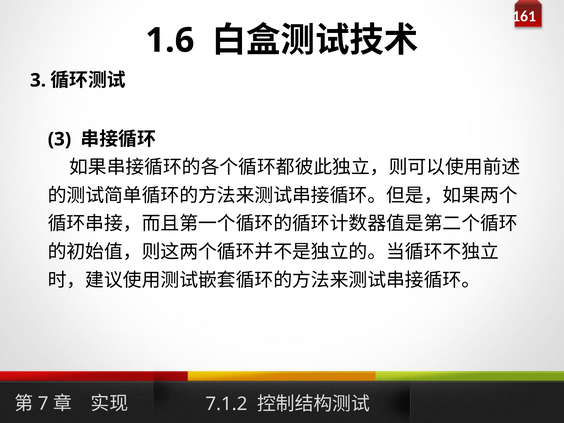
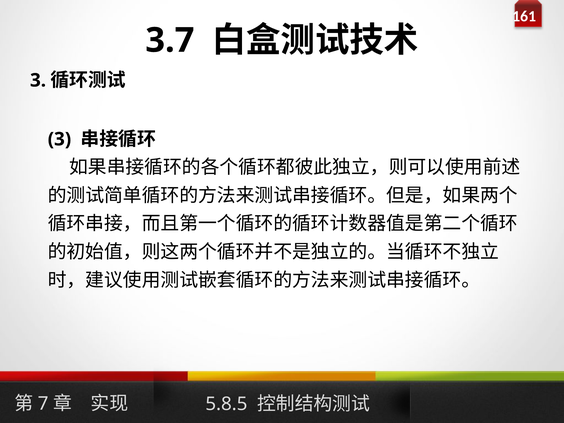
1.6: 1.6 -> 3.7 (170, 40)
7.1.2: 7.1.2 -> 5.8.5 (227, 404)
